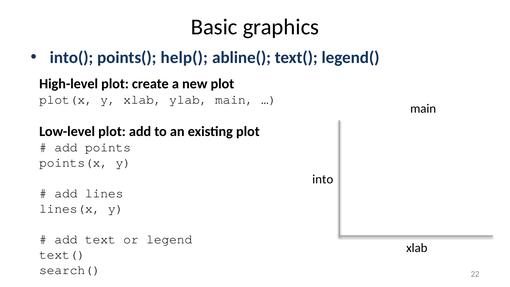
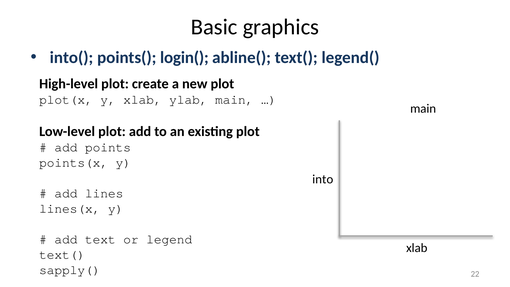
help(: help( -> login( (184, 58)
search(: search( -> sapply( (70, 270)
